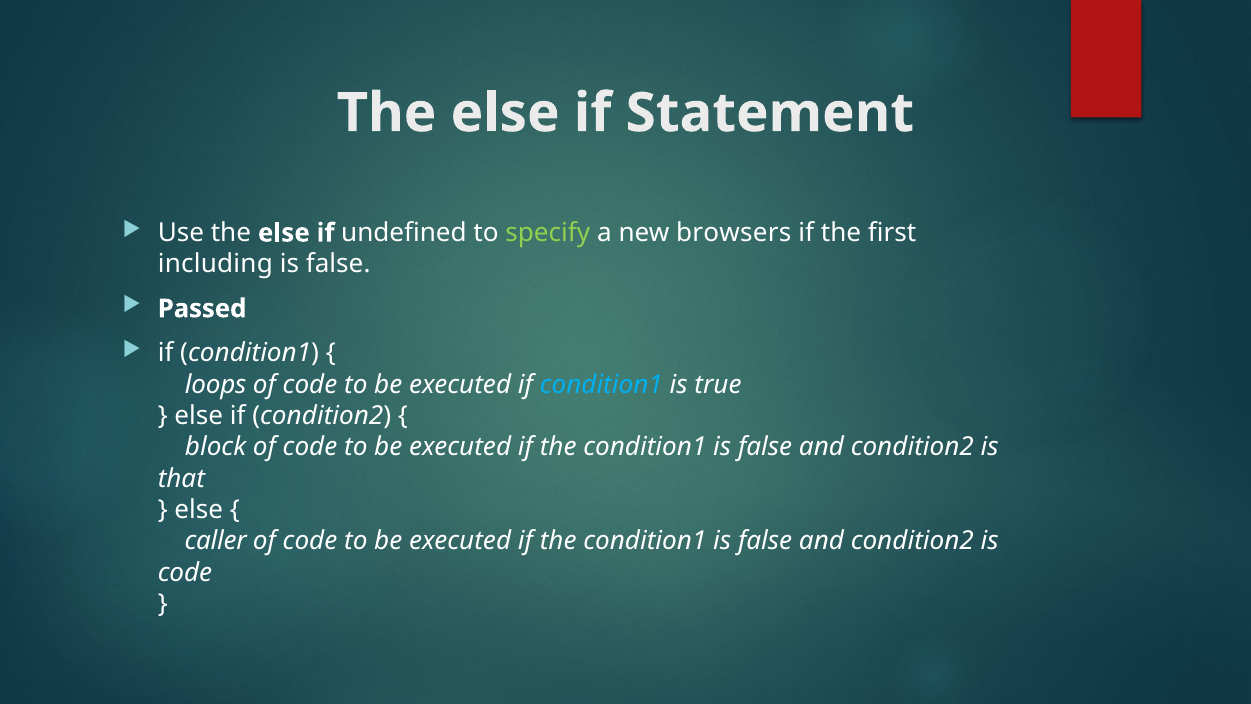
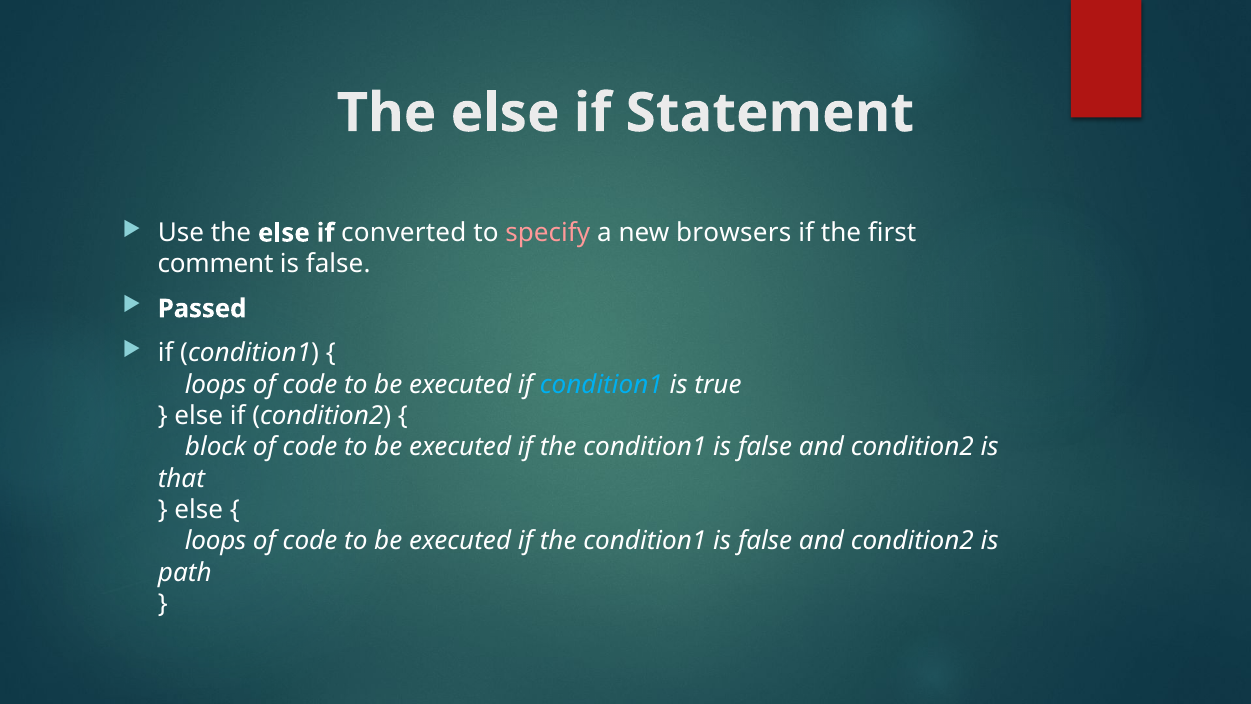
undefined: undefined -> converted (404, 233)
specify colour: light green -> pink (548, 233)
including: including -> comment (216, 264)
caller: caller -> loops (216, 541)
code: code -> path (185, 572)
